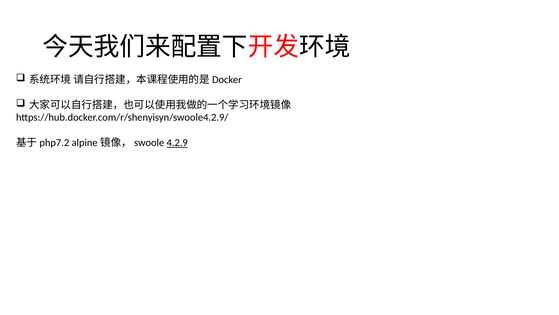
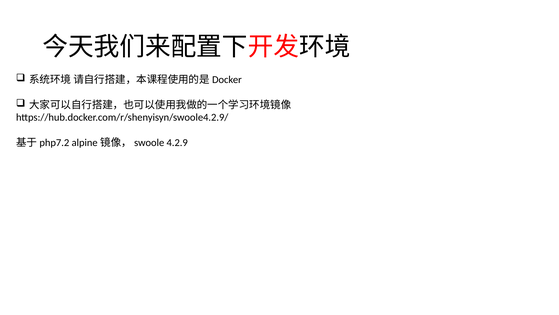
4.2.9 underline: present -> none (177, 142)
